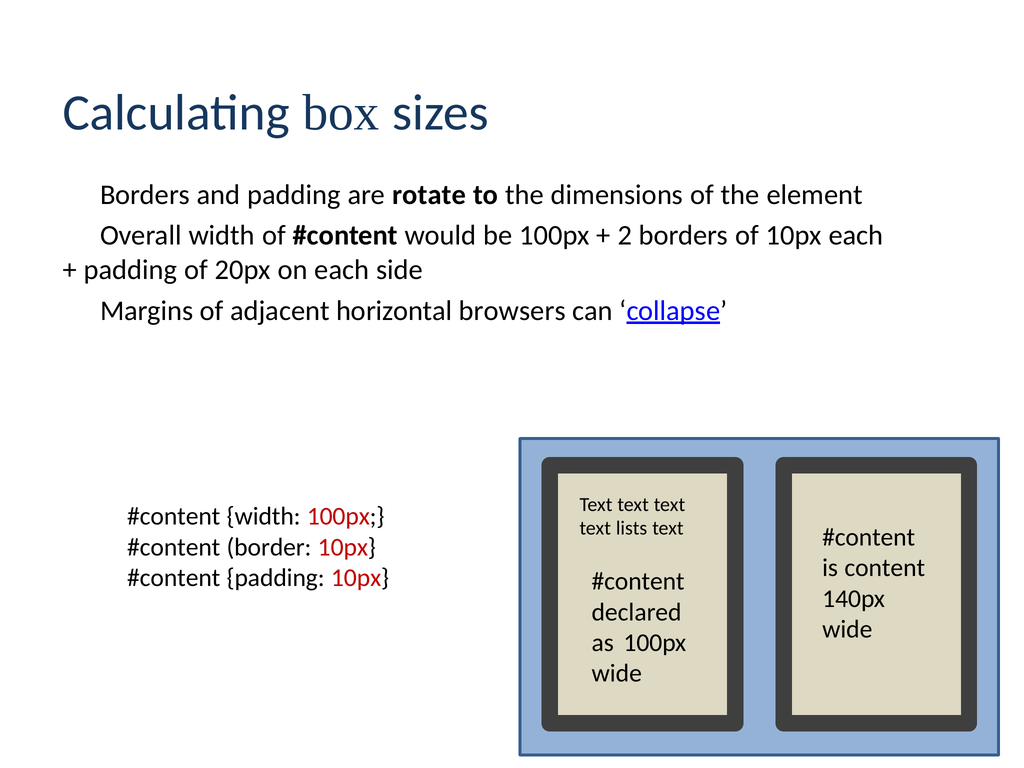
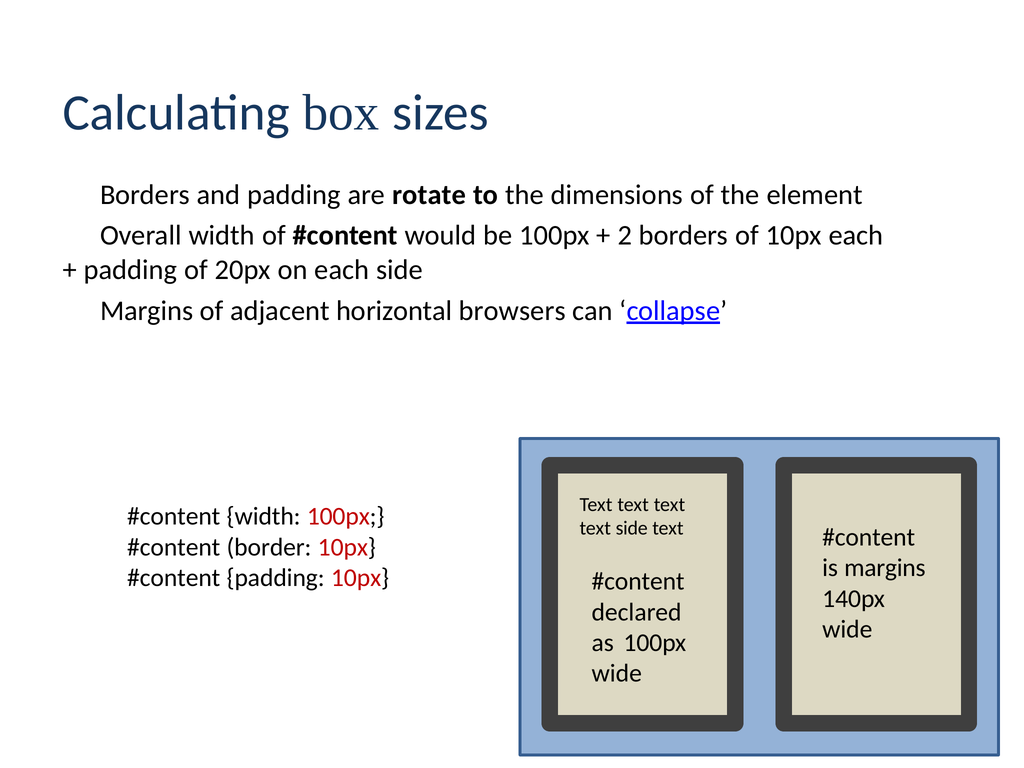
text lists: lists -> side (632, 528)
content: content -> margins (885, 568)
